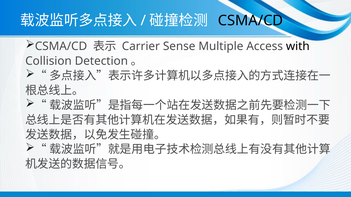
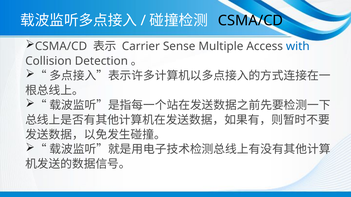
with colour: black -> blue (298, 46)
